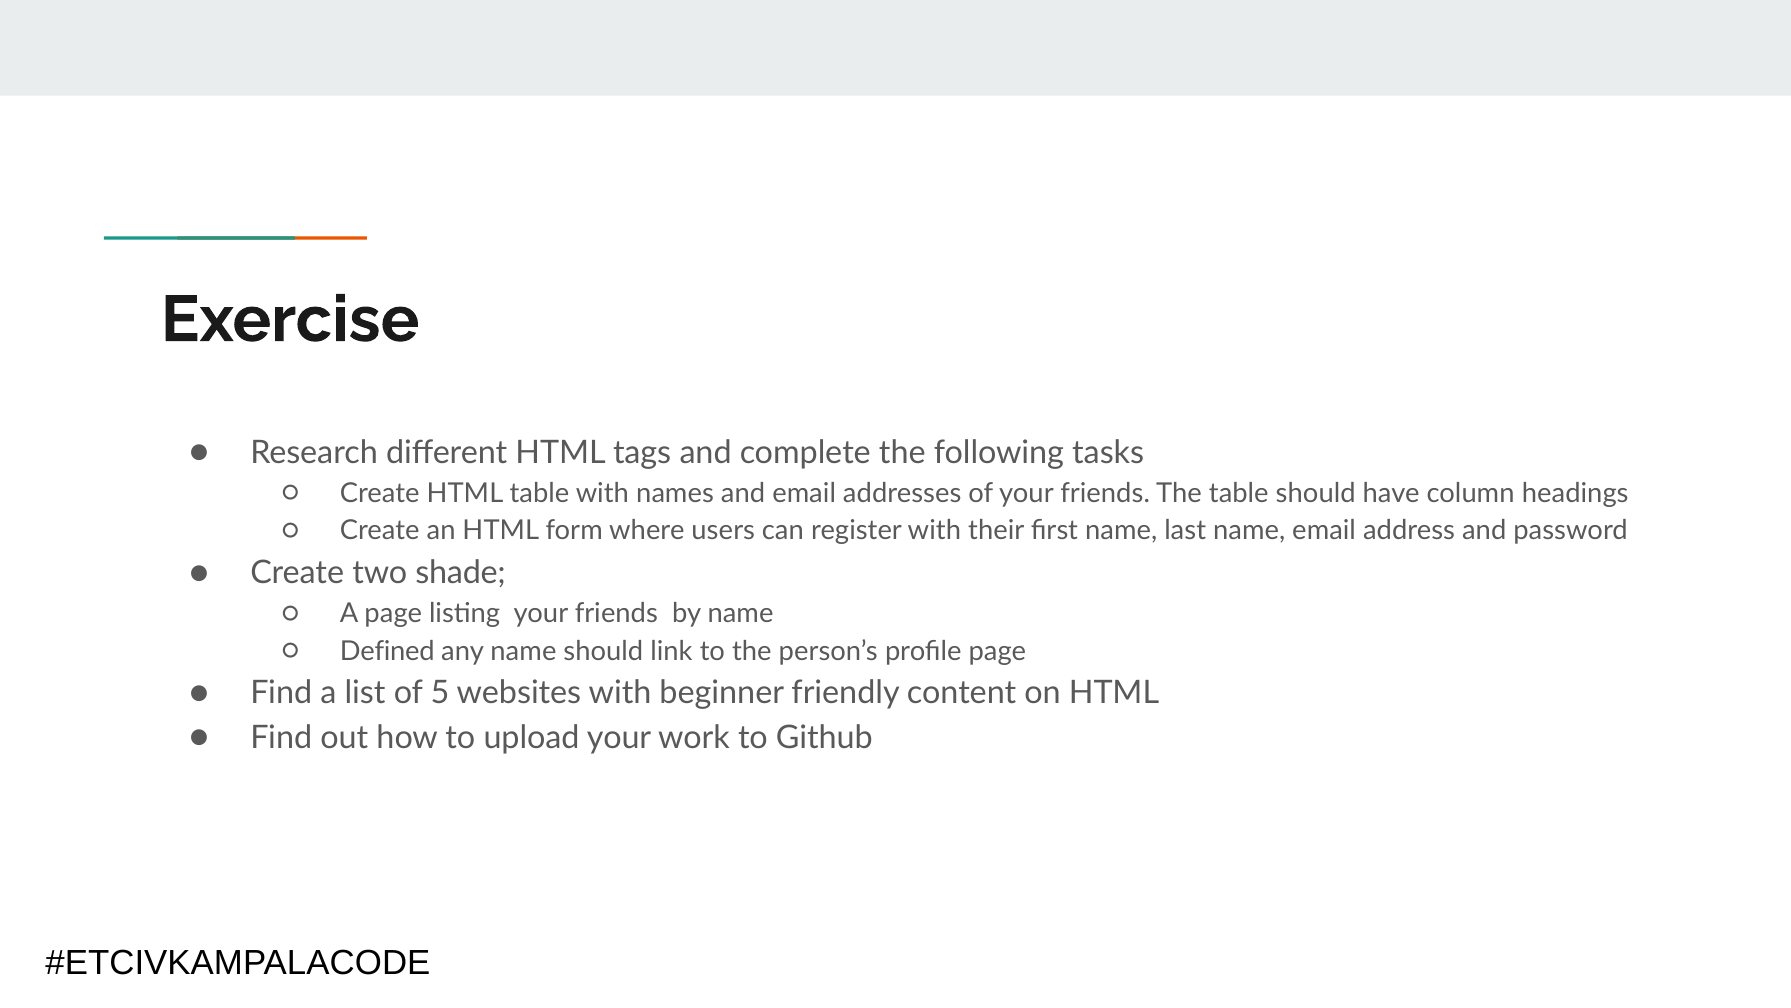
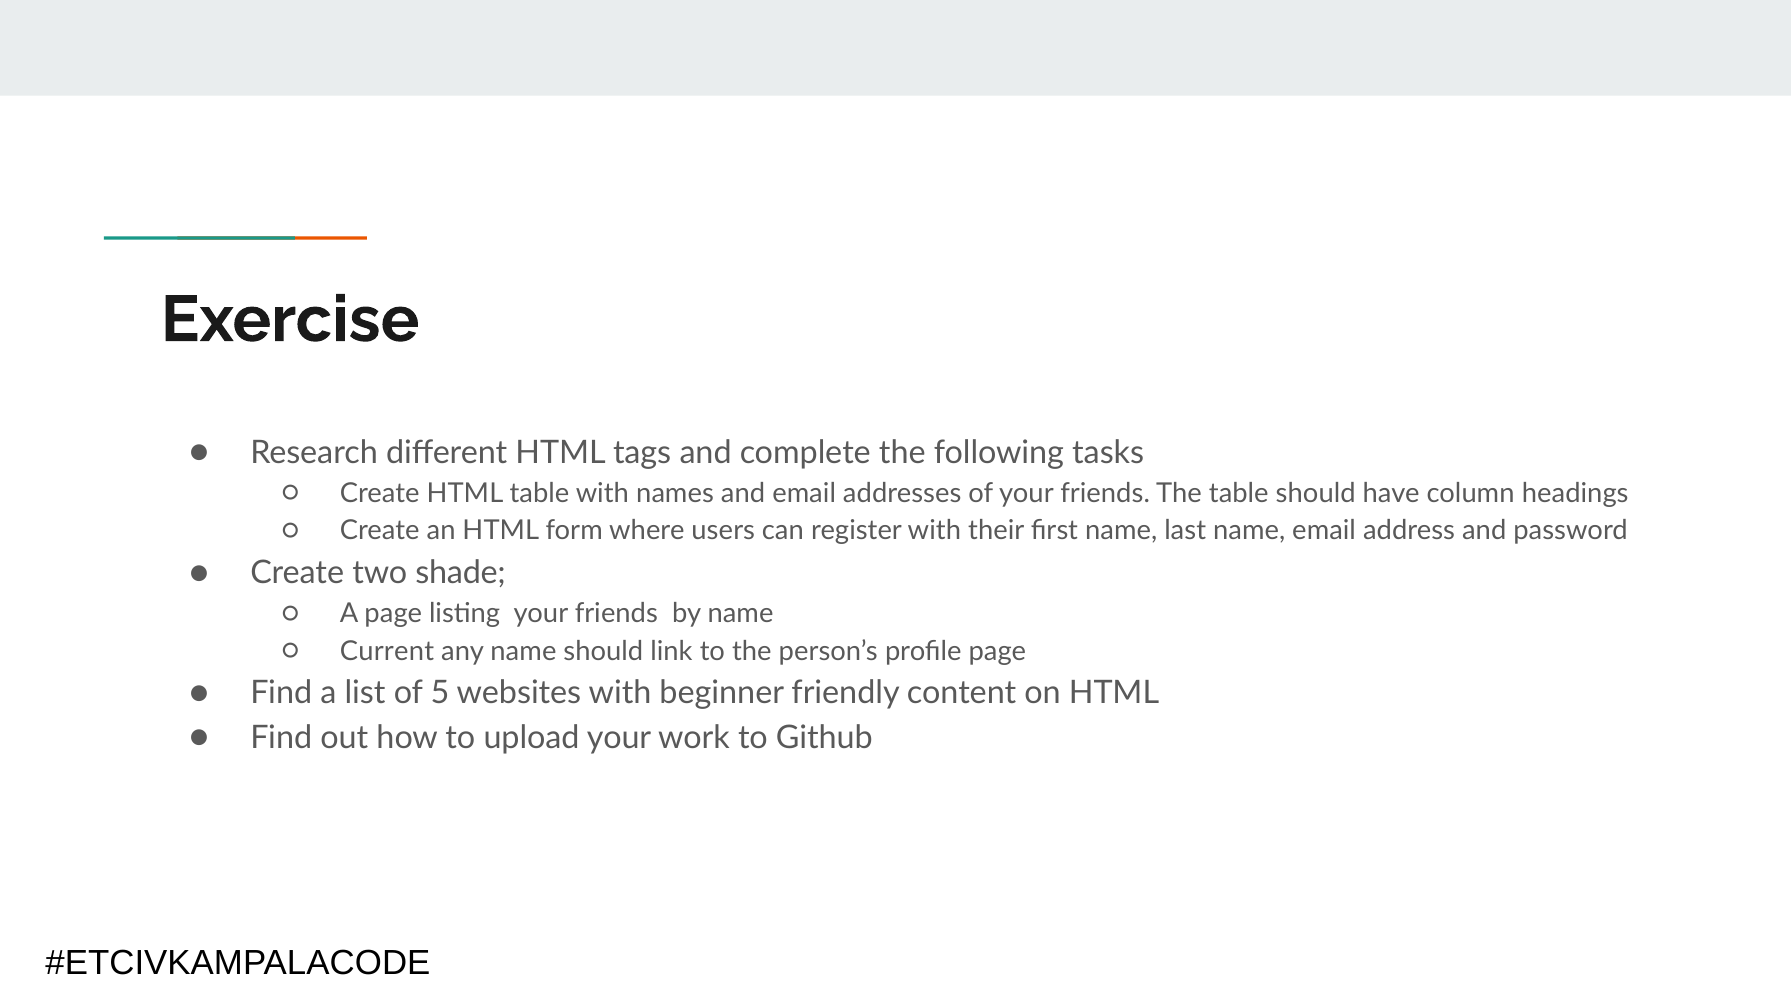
Defined: Defined -> Current (387, 651)
